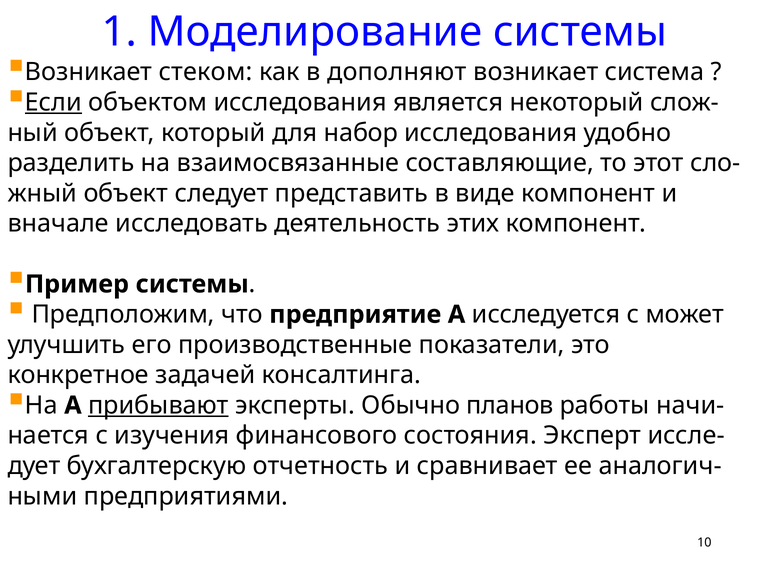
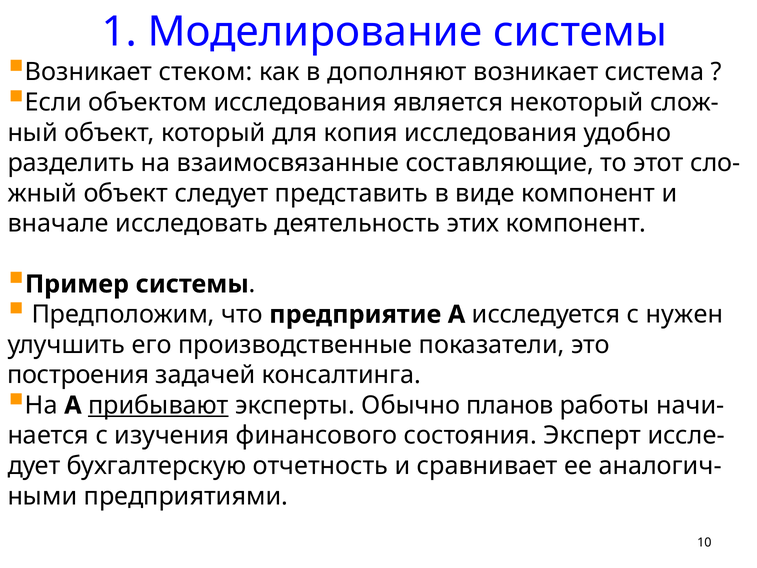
Если underline: present -> none (53, 102)
набор: набор -> копия (361, 133)
может: может -> нужен (685, 314)
конкретное: конкретное -> построения (78, 375)
